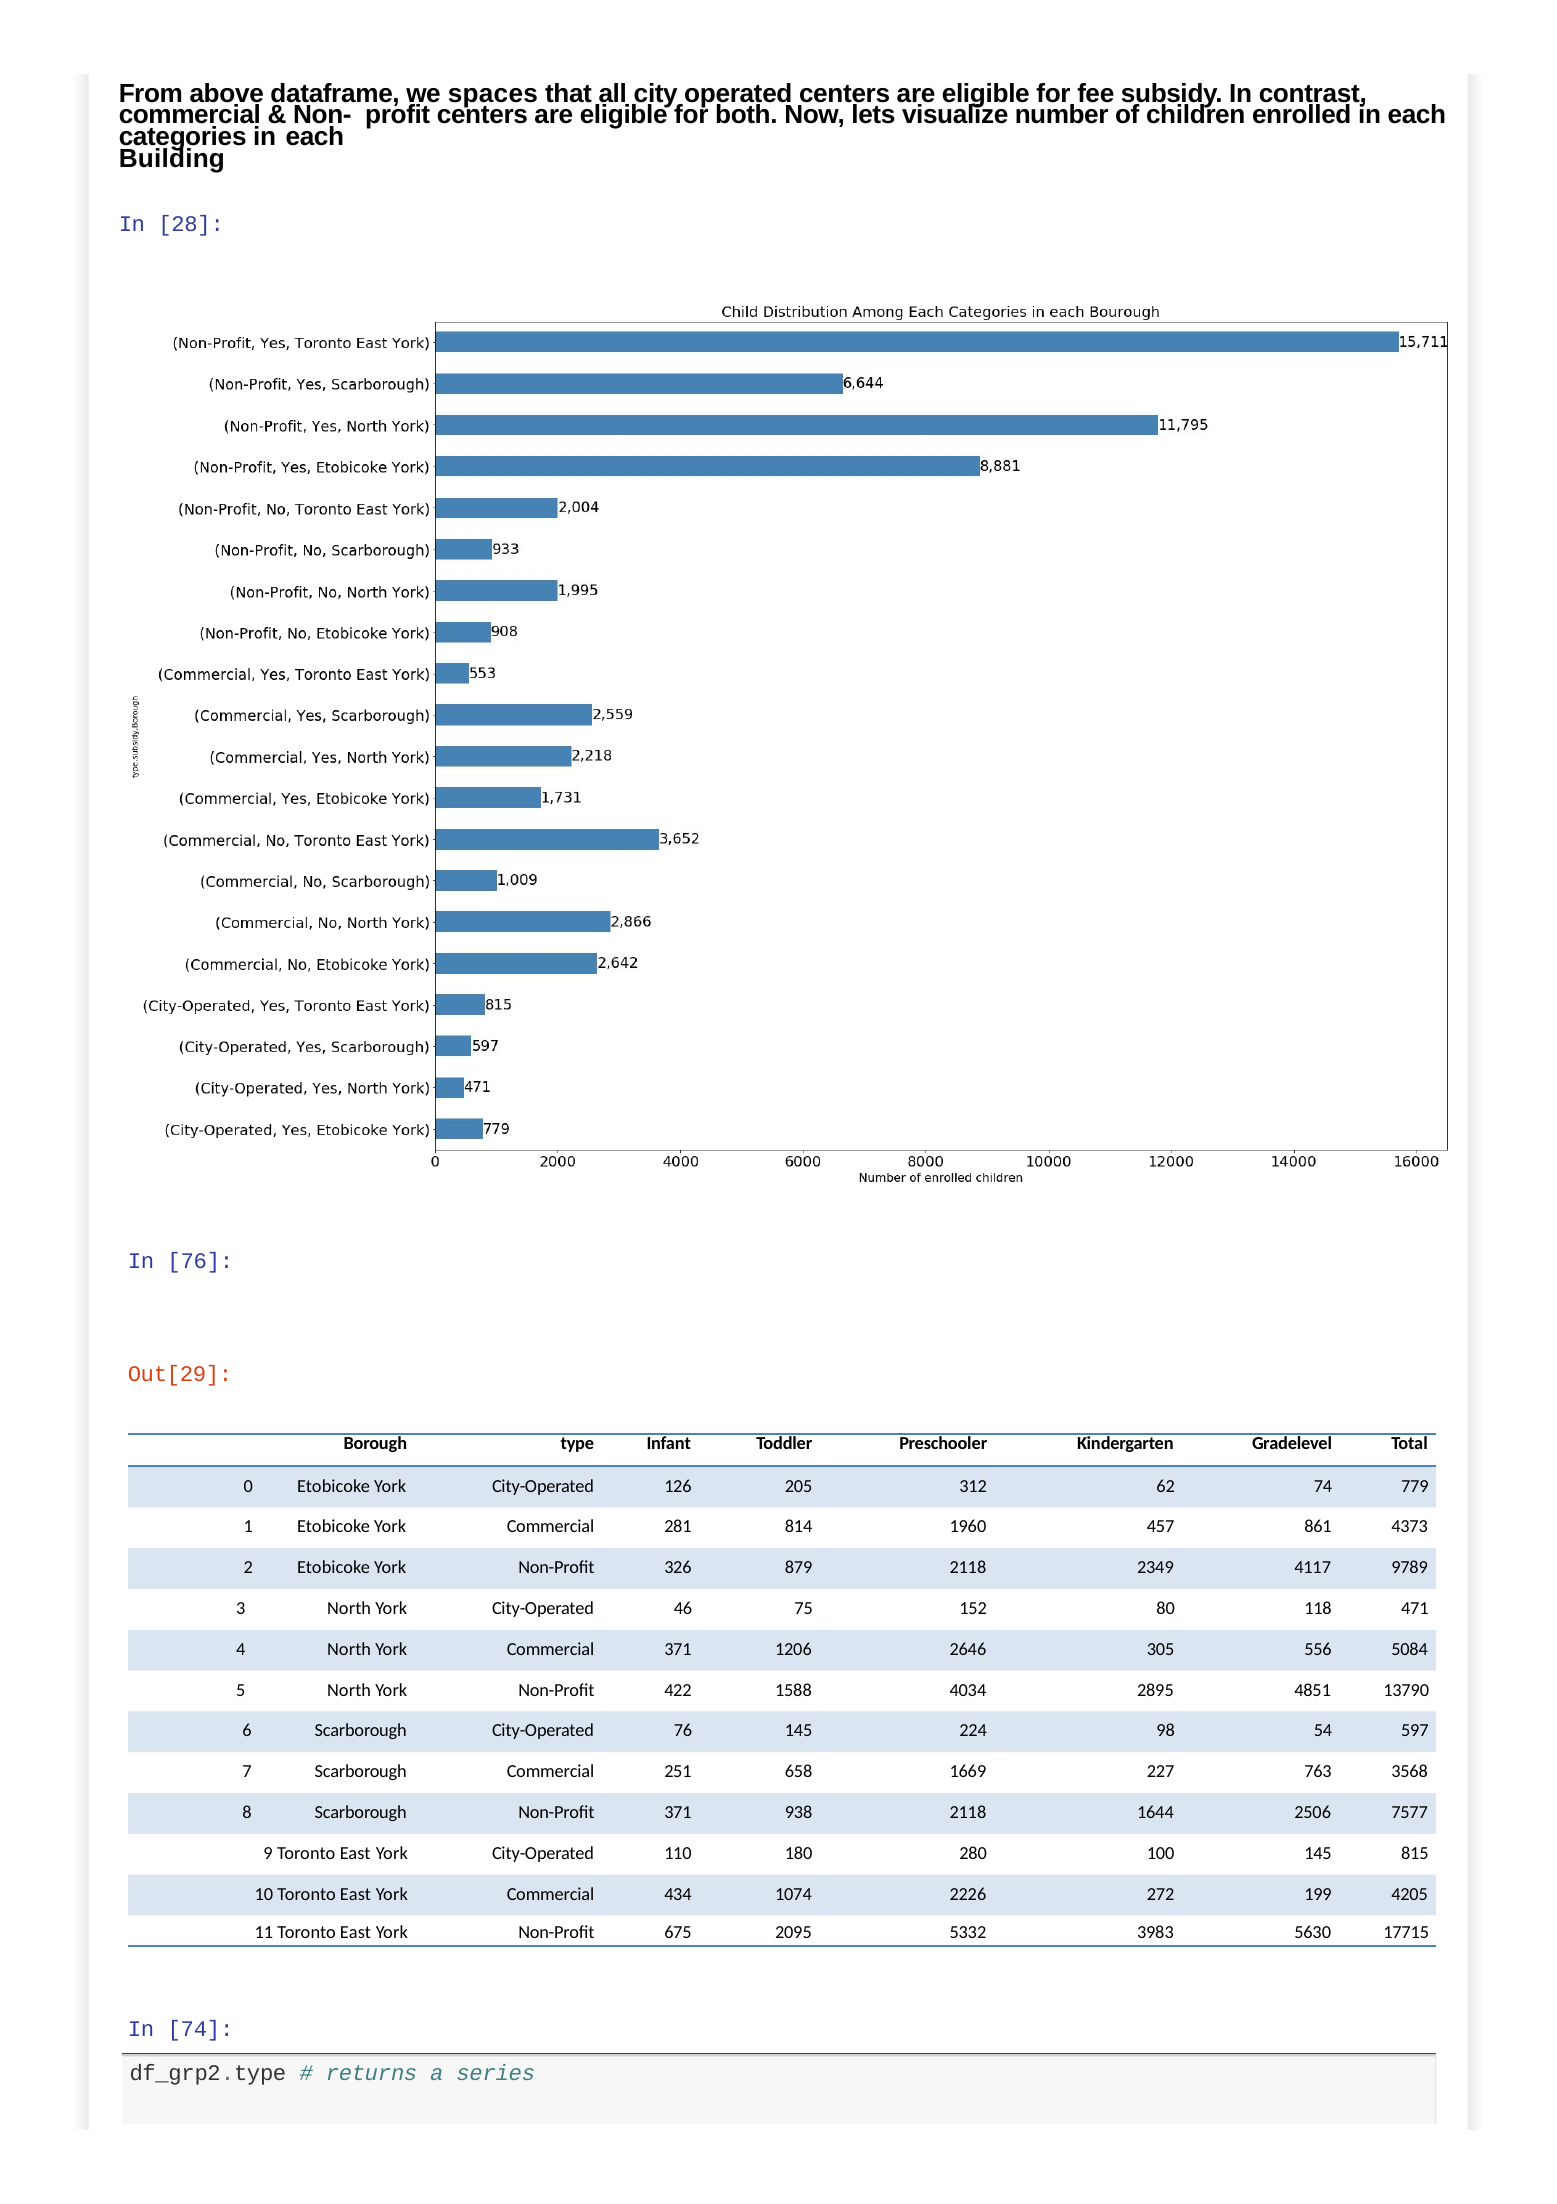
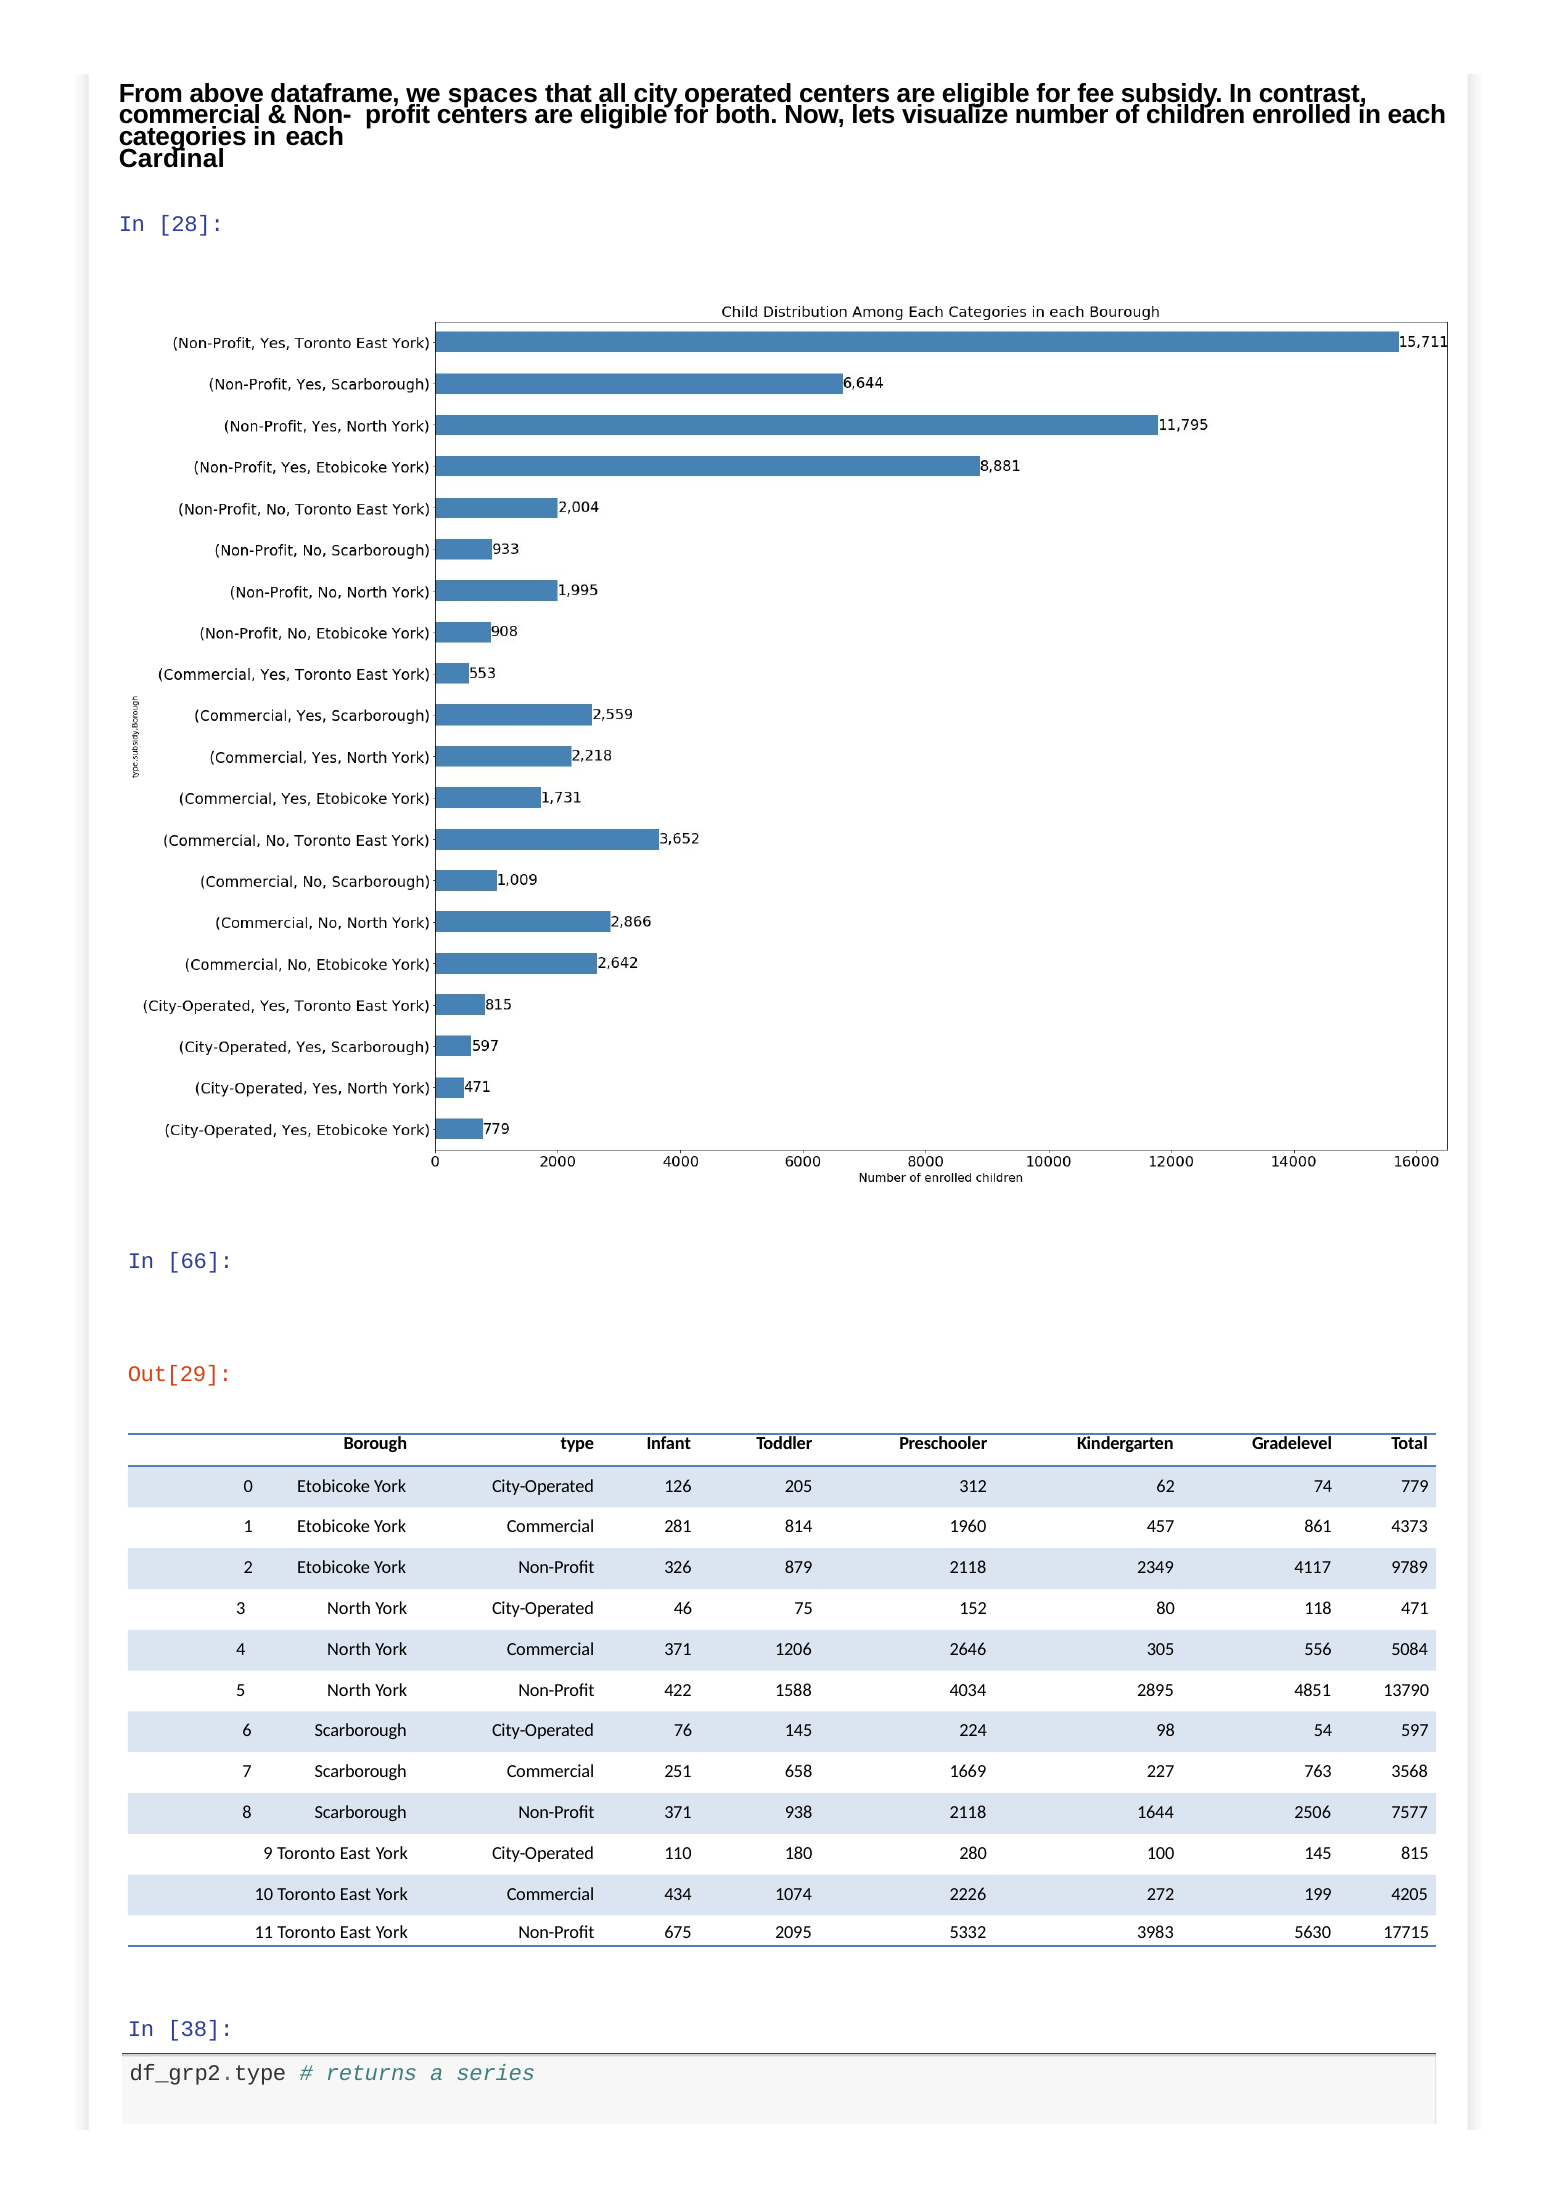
Building: Building -> Cardinal (172, 159)
In 76: 76 -> 66 (200, 1261)
In 74: 74 -> 38 (200, 2029)
